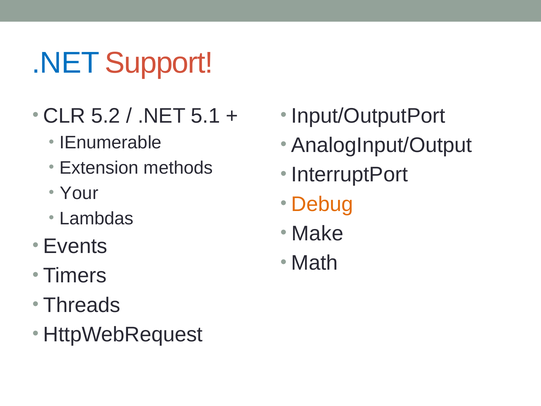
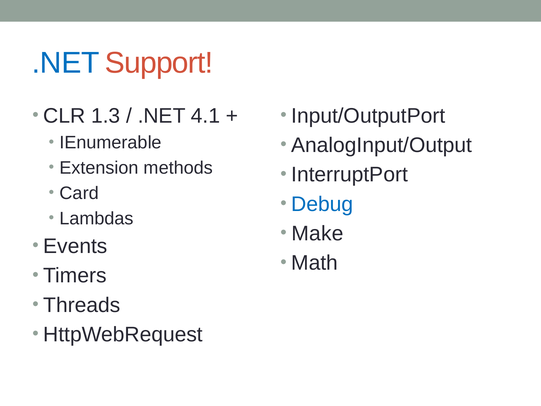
5.2: 5.2 -> 1.3 (106, 116)
5.1: 5.1 -> 4.1 (206, 116)
Your: Your -> Card (79, 193)
Debug colour: orange -> blue (322, 204)
